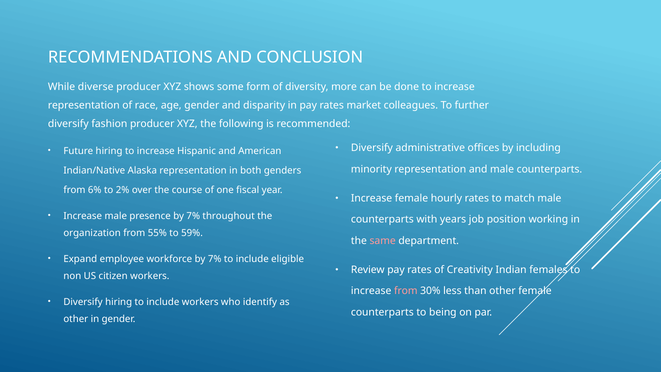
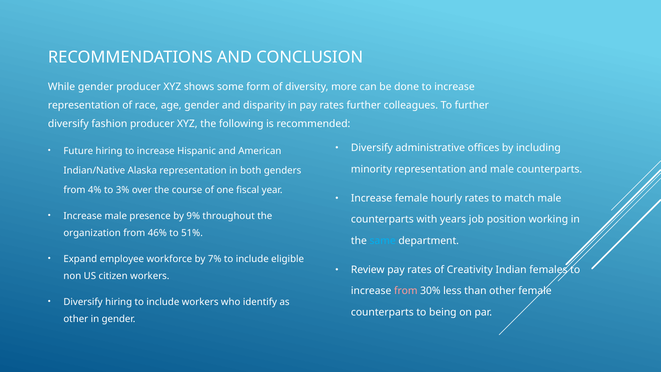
While diverse: diverse -> gender (96, 87)
rates market: market -> further (364, 105)
6%: 6% -> 4% (95, 190)
2%: 2% -> 3% (123, 190)
presence by 7%: 7% -> 9% (193, 216)
55%: 55% -> 46% (157, 233)
59%: 59% -> 51% (192, 233)
same colour: pink -> light blue (383, 240)
